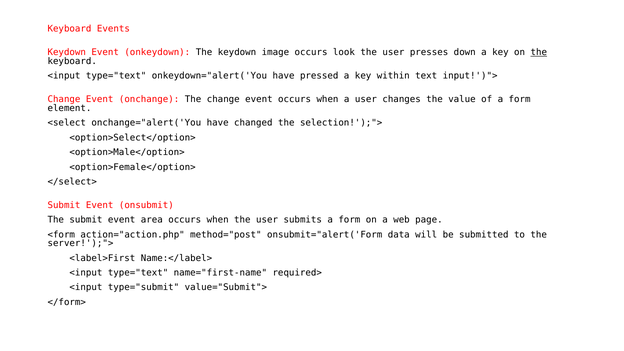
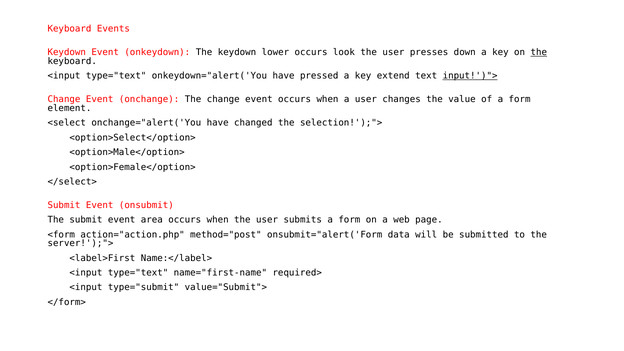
image: image -> lower (275, 52)
within: within -> extend (393, 76)
input!')"> underline: none -> present (470, 76)
